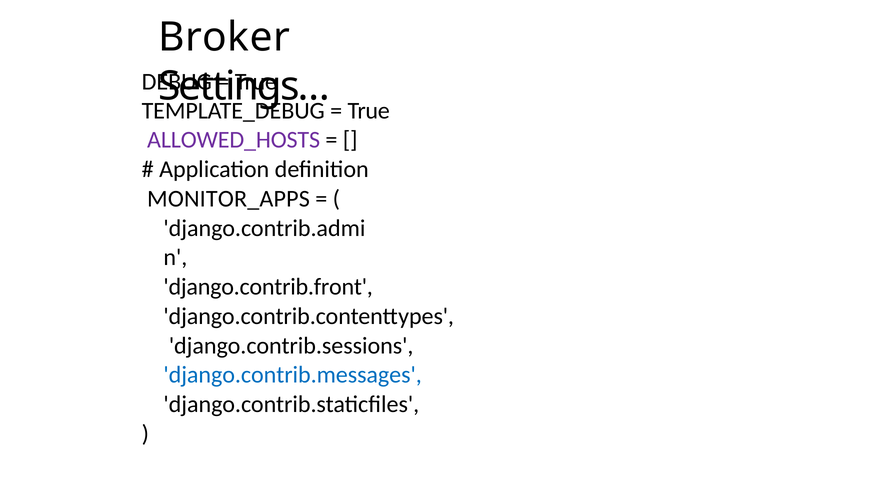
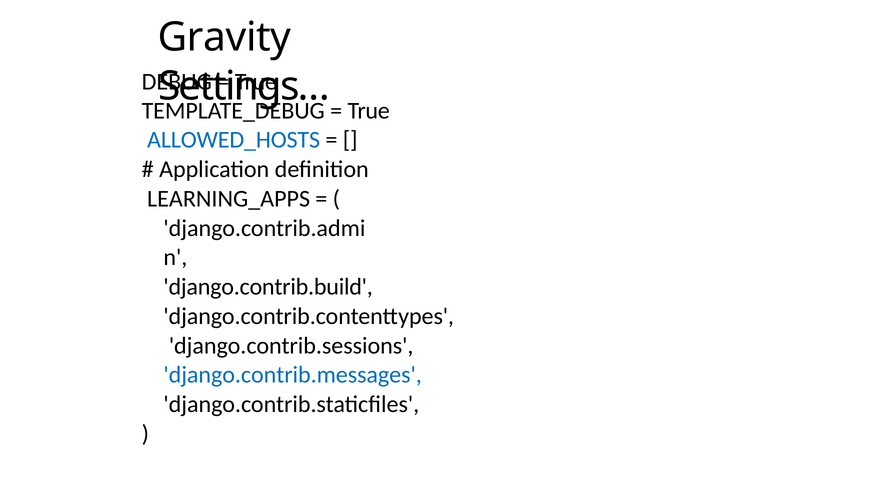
Broker: Broker -> Gravity (224, 37)
ALLOWED_HOSTS colour: purple -> blue (234, 140)
MONITOR_APPS: MONITOR_APPS -> LEARNING_APPS (229, 199)
django.contrib.front: django.contrib.front -> django.contrib.build (268, 287)
